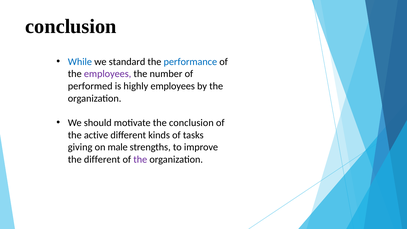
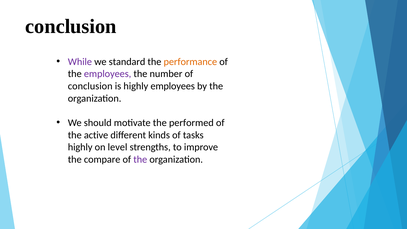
While colour: blue -> purple (80, 62)
performance colour: blue -> orange (190, 62)
performed: performed -> conclusion (90, 86)
the conclusion: conclusion -> performed (191, 123)
giving: giving -> highly (80, 147)
male: male -> level (118, 147)
the different: different -> compare (102, 159)
